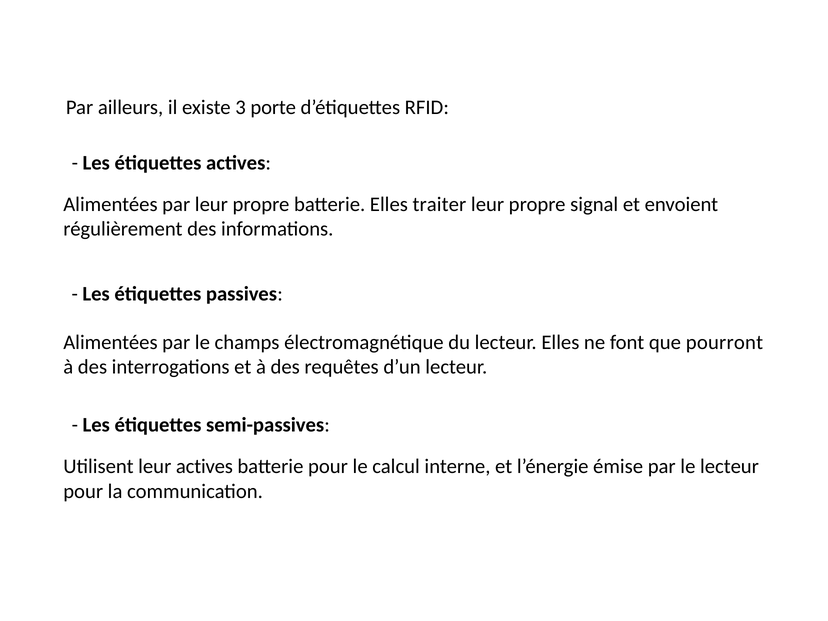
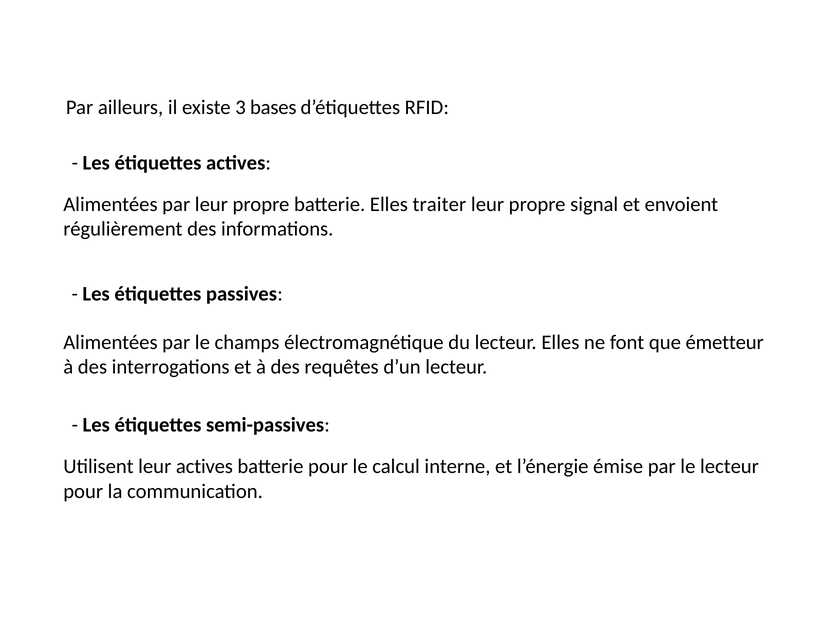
porte: porte -> bases (273, 108)
pourront: pourront -> émetteur (725, 342)
